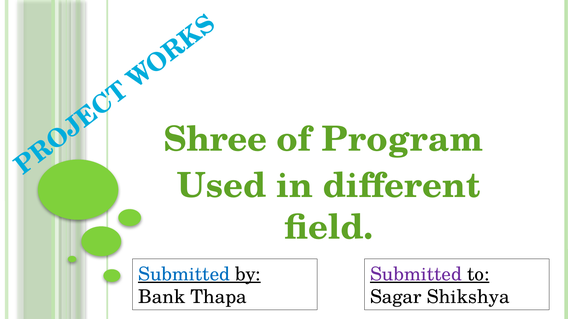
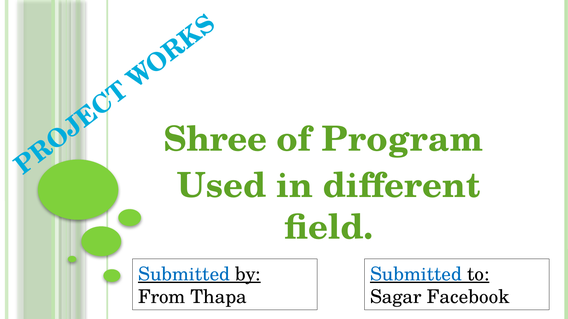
Submitted colour: purple -> blue (416, 275)
Bank: Bank -> From (162, 297)
Shikshya: Shikshya -> Facebook (468, 297)
